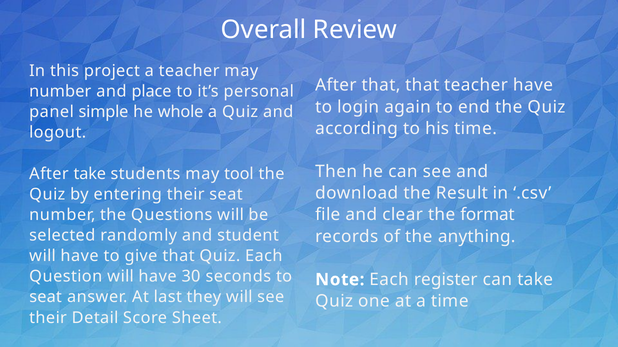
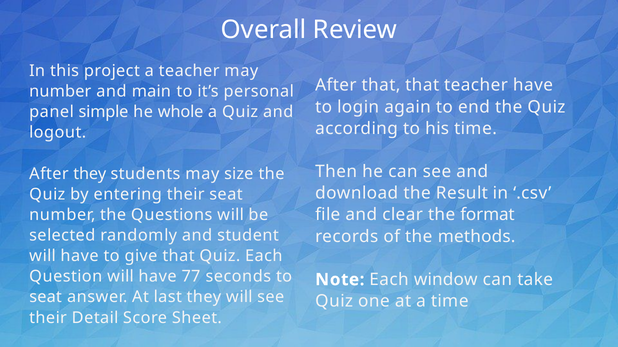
place: place -> main (151, 92)
After take: take -> they (90, 174)
tool: tool -> size (239, 174)
anything: anything -> methods (477, 237)
30: 30 -> 77 (191, 277)
register: register -> window (446, 280)
